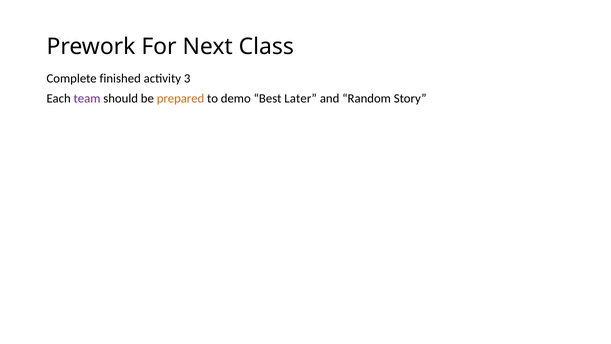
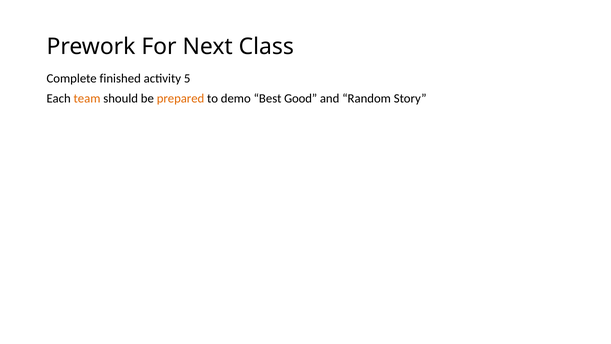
3: 3 -> 5 (187, 78)
team colour: purple -> orange (87, 99)
Later: Later -> Good (301, 99)
